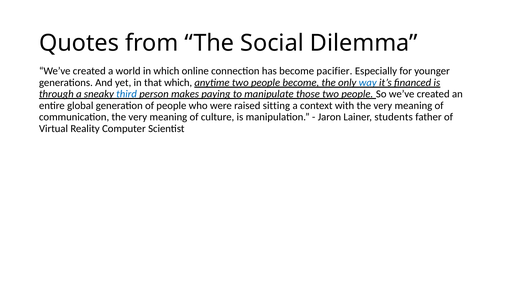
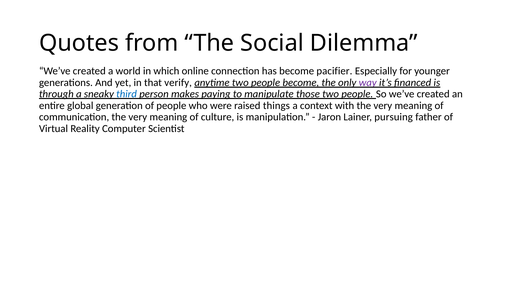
that which: which -> verify (178, 82)
way colour: blue -> purple (368, 82)
sitting: sitting -> things (276, 106)
students: students -> pursuing (394, 117)
